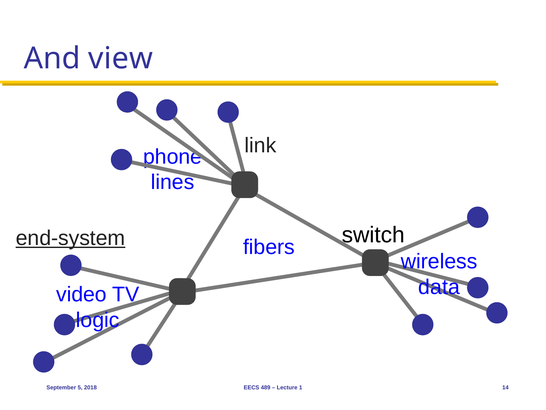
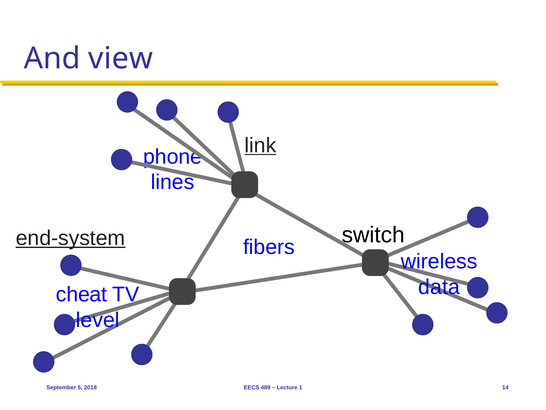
link underline: none -> present (260, 145)
video: video -> cheat (82, 294)
logic: logic -> level (98, 320)
